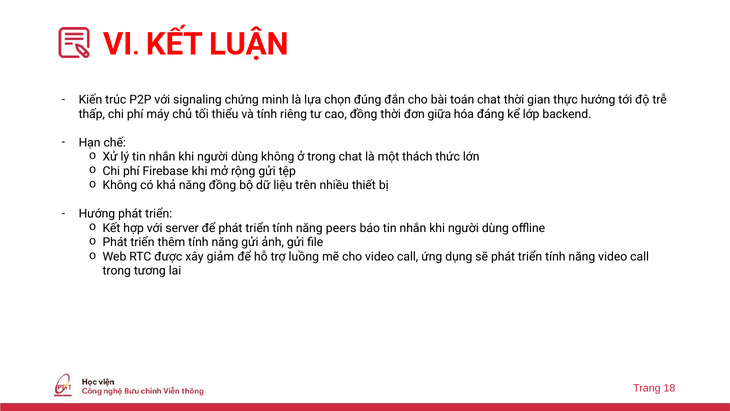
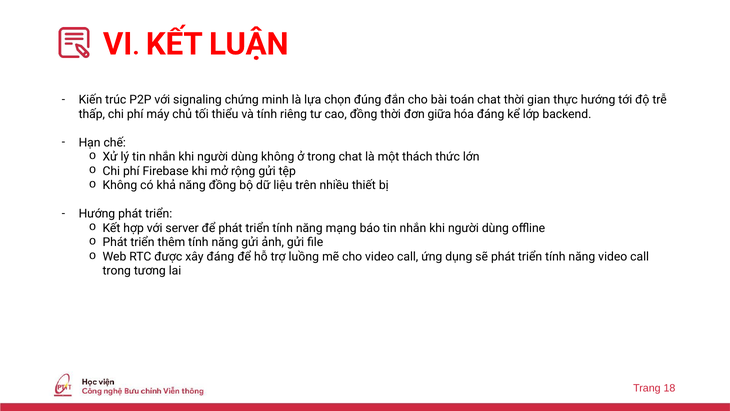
peers: peers -> mạng (341, 228)
xây giảm: giảm -> đáng (220, 256)
